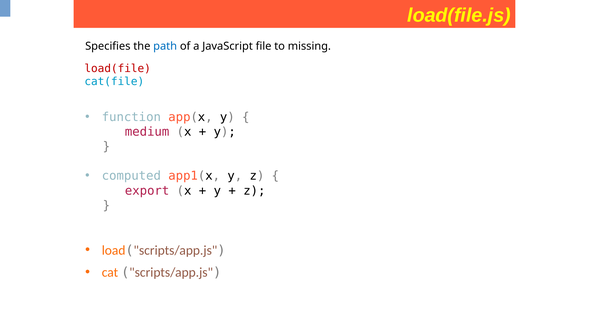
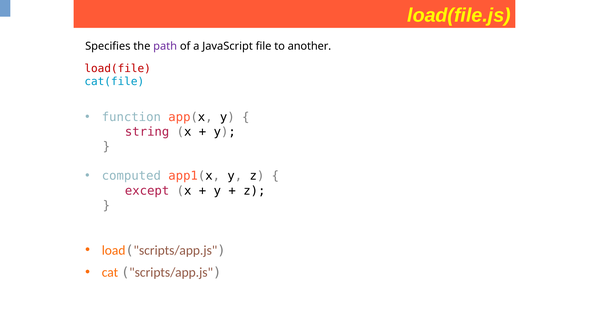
path colour: blue -> purple (165, 46)
missing: missing -> another (309, 46)
medium: medium -> string (147, 132)
export: export -> except (147, 191)
